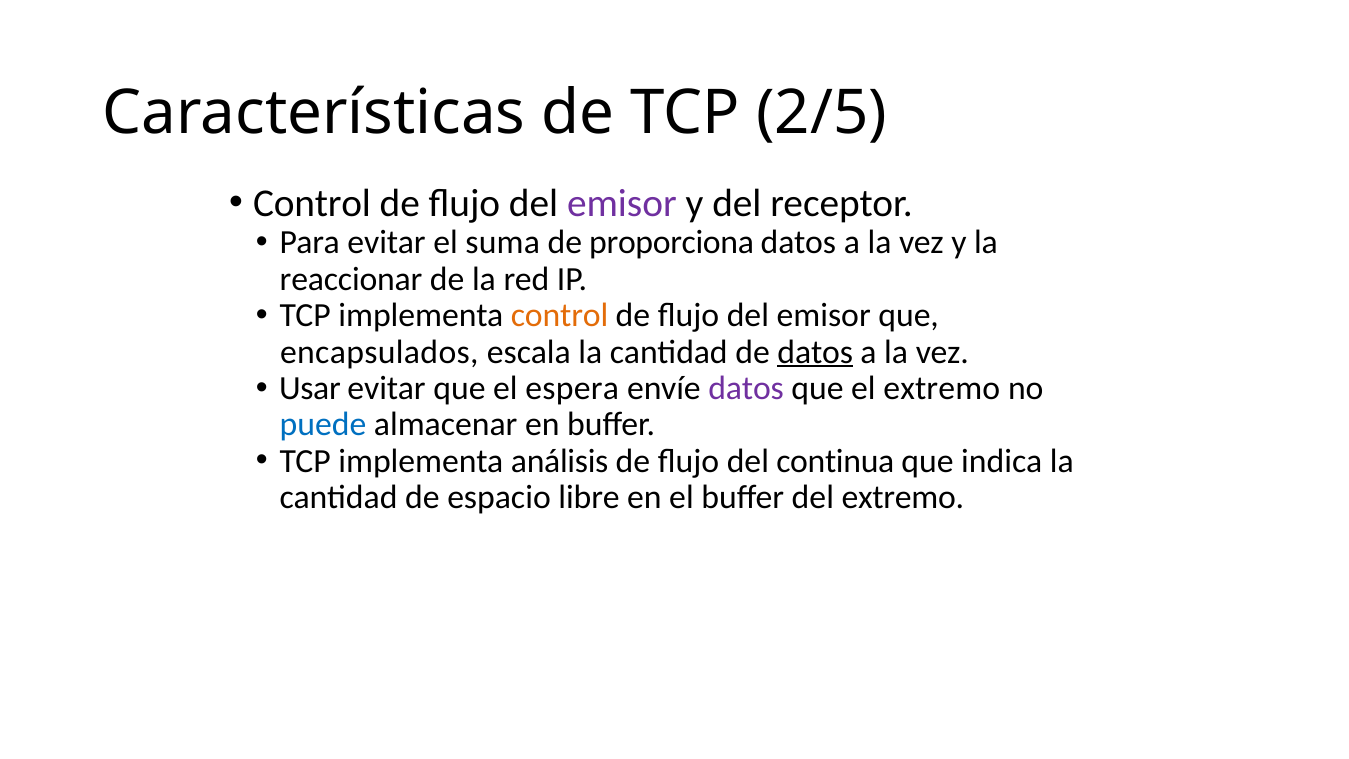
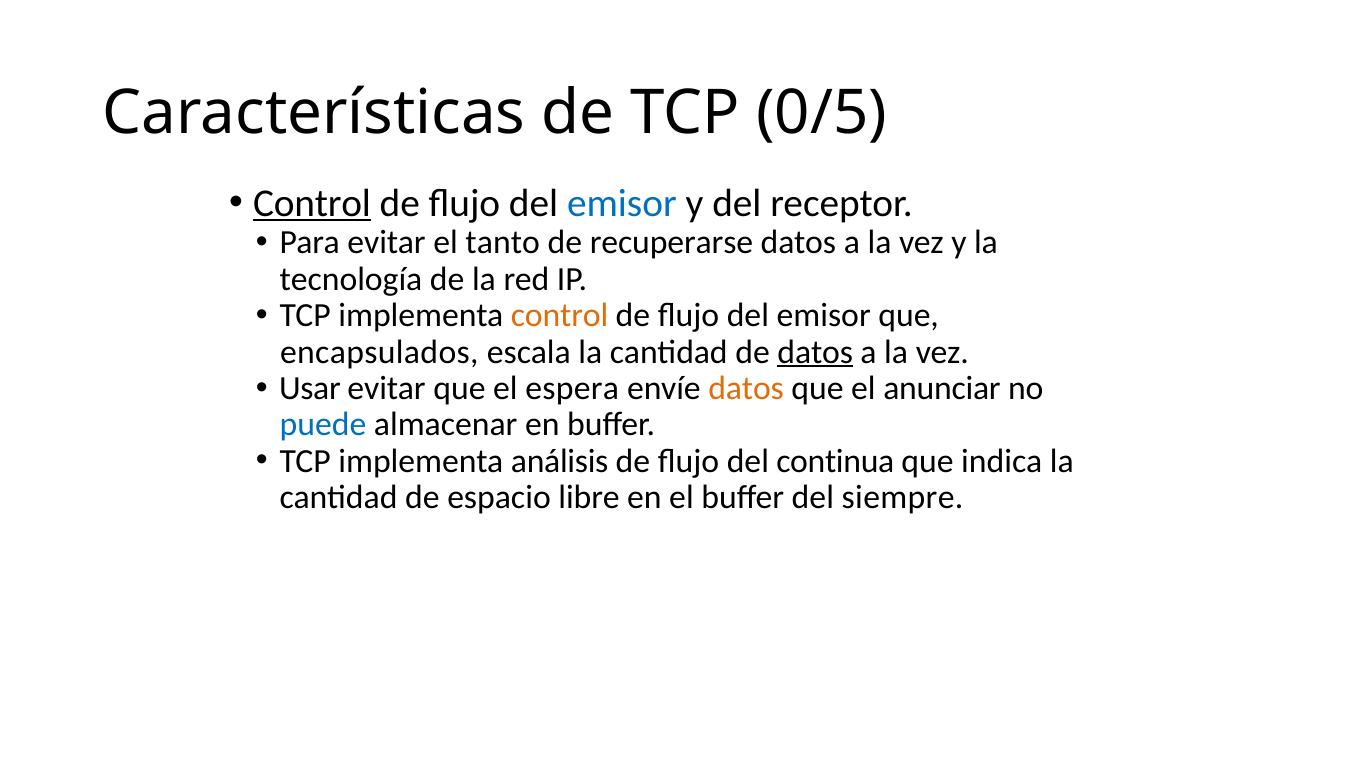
2/5: 2/5 -> 0/5 (822, 113)
Control underline: none -> present (312, 203)
emisor colour: purple -> blue (622, 203)
suma: suma -> tanto (503, 243)
proporciona: proporciona -> recuperarse (671, 243)
reaccionar: reaccionar -> tecnología (351, 279)
datos colour: purple -> orange (746, 388)
el extremo: extremo -> anunciar (942, 388)
del extremo: extremo -> siempre (903, 497)
